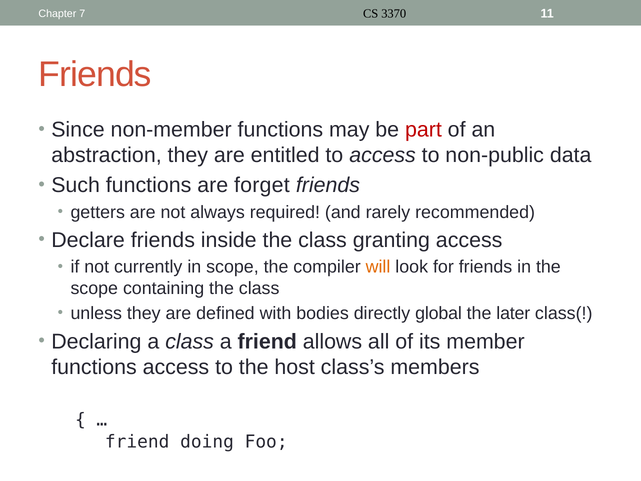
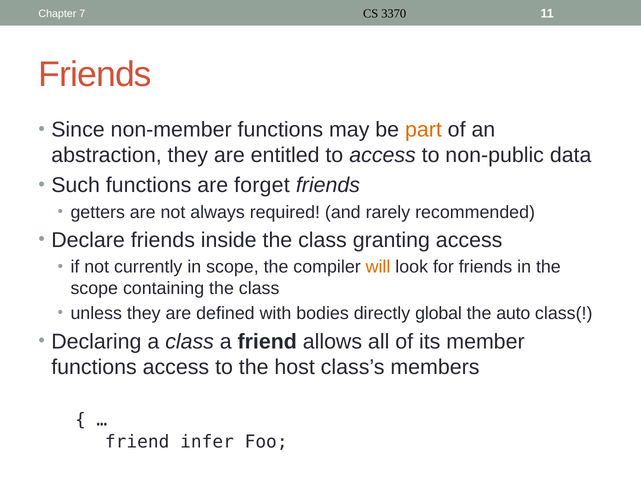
part colour: red -> orange (423, 130)
later: later -> auto (513, 313)
doing: doing -> infer (207, 442)
